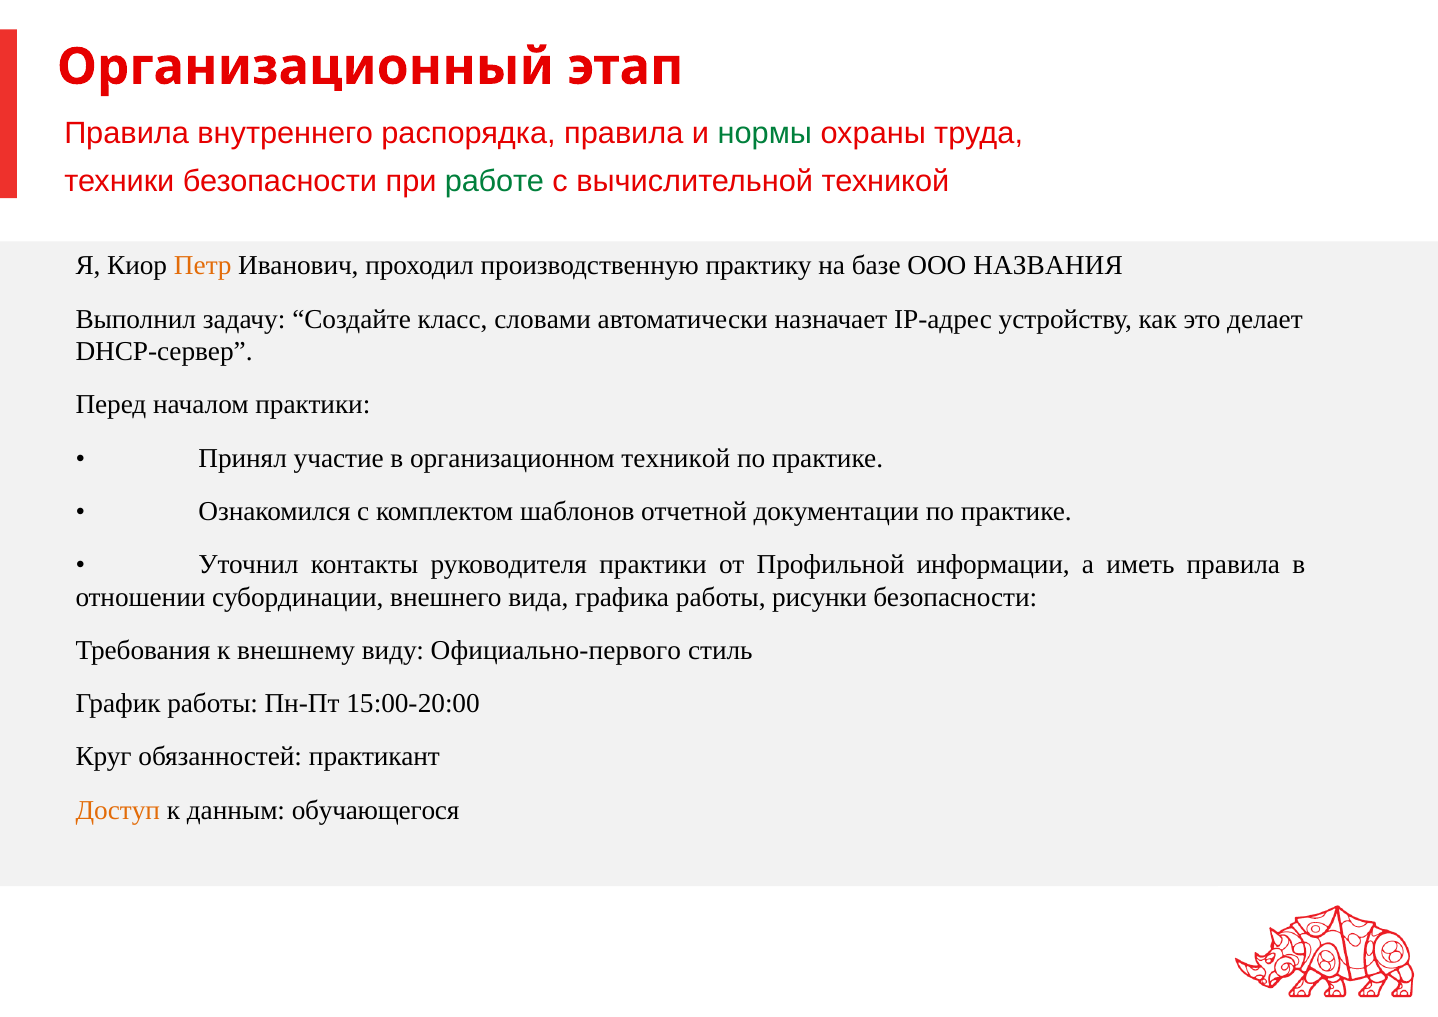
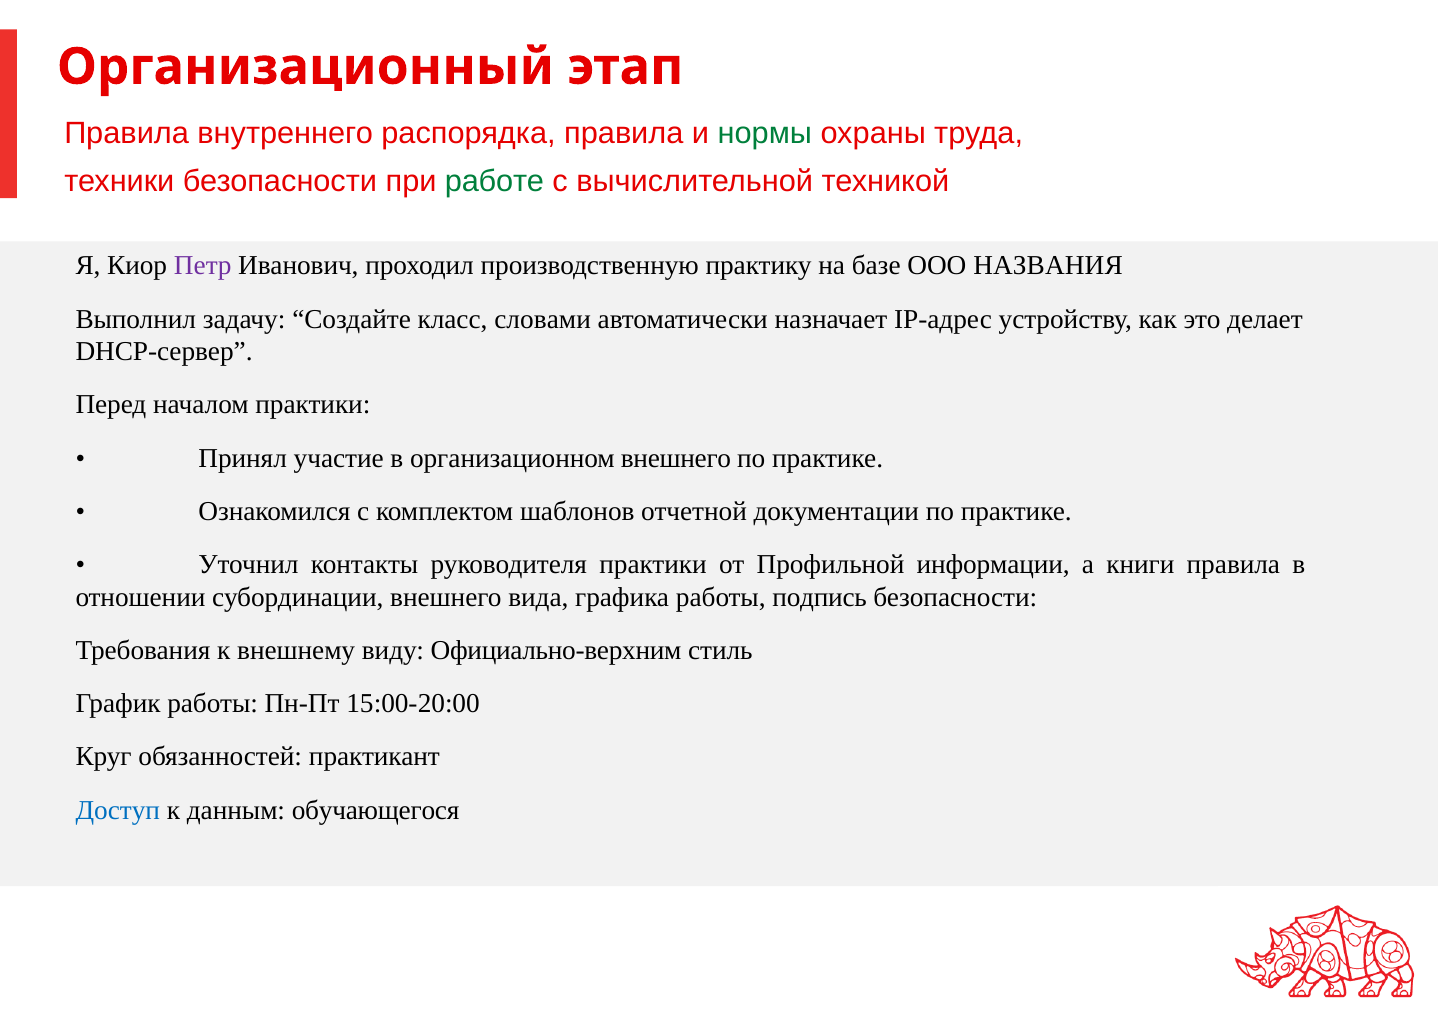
Петр colour: orange -> purple (203, 266)
организационном техникой: техникой -> внешнего (676, 458)
иметь: иметь -> книги (1140, 565)
рисунки: рисунки -> подпись (820, 597)
Официально-первого: Официально-первого -> Официально-верхним (556, 650)
Доступ colour: orange -> blue (118, 810)
